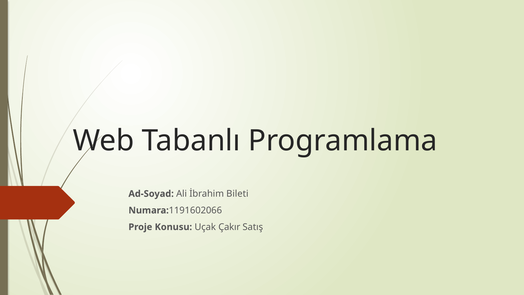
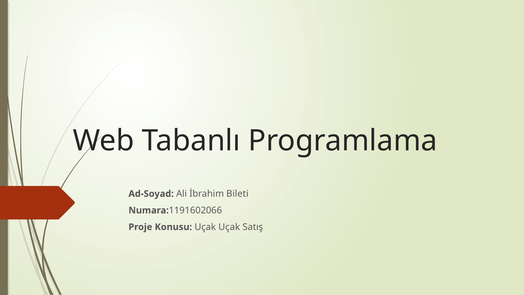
Uçak Çakır: Çakır -> Uçak (229, 227)
